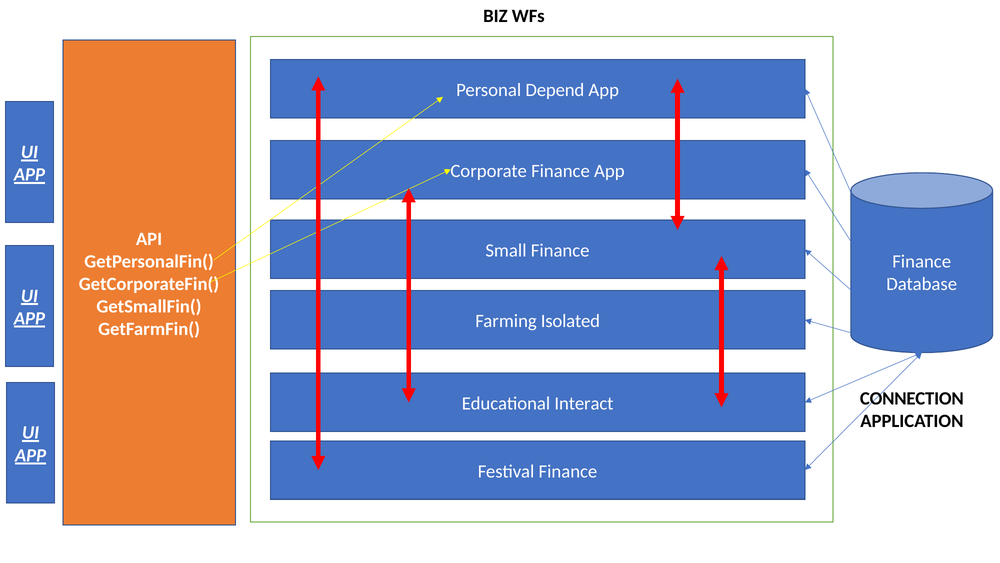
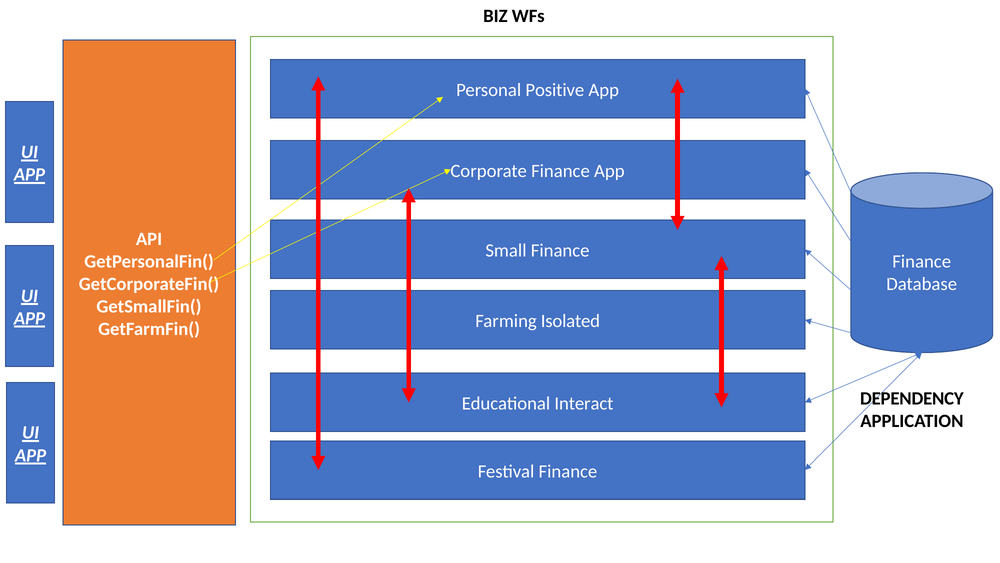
Depend: Depend -> Positive (555, 90)
CONNECTION: CONNECTION -> DEPENDENCY (912, 398)
